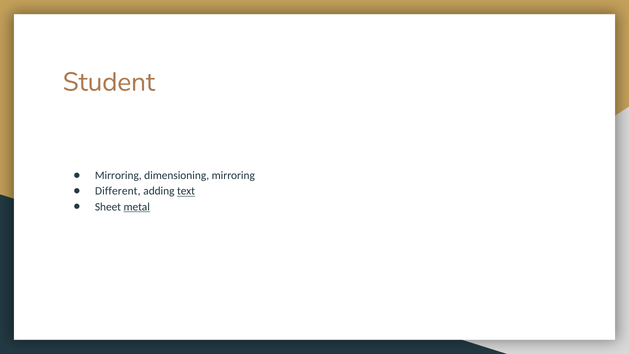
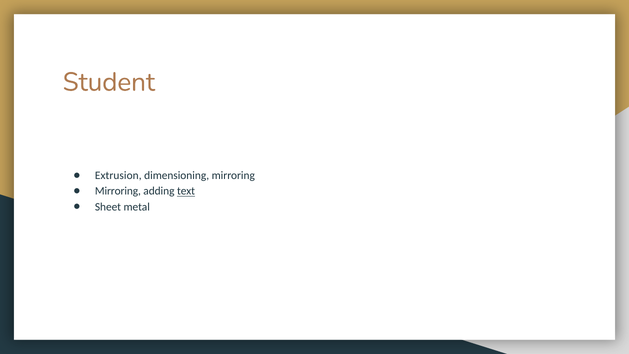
Mirroring: Mirroring -> Extrusion (118, 175)
Different: Different -> Mirroring (118, 191)
metal underline: present -> none (137, 207)
